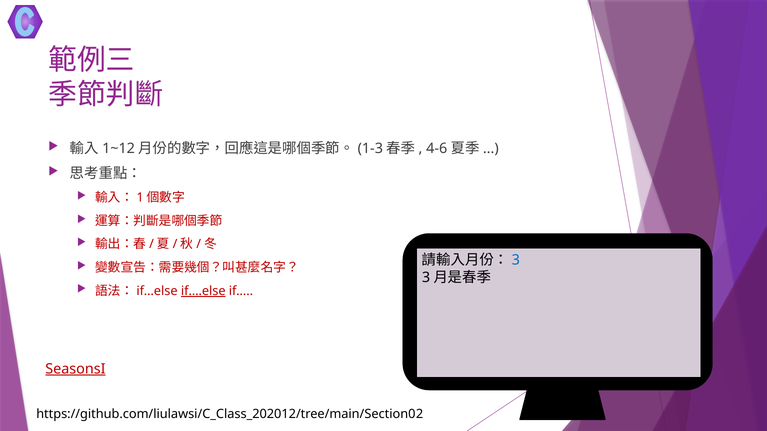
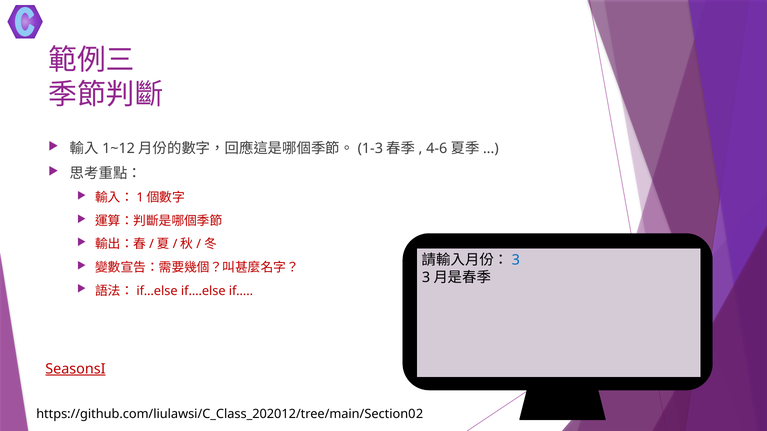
if….else underline: present -> none (203, 291)
